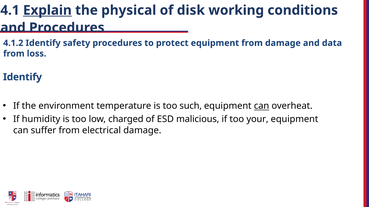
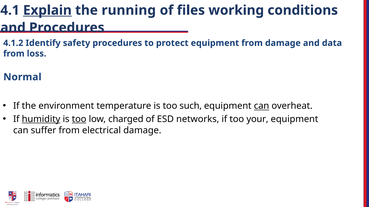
physical: physical -> running (129, 10)
disk: disk -> files (191, 10)
Identify: Identify -> Normal (22, 77)
humidity underline: none -> present (41, 119)
too underline: none -> present (79, 119)
malicious: malicious -> networks (198, 119)
